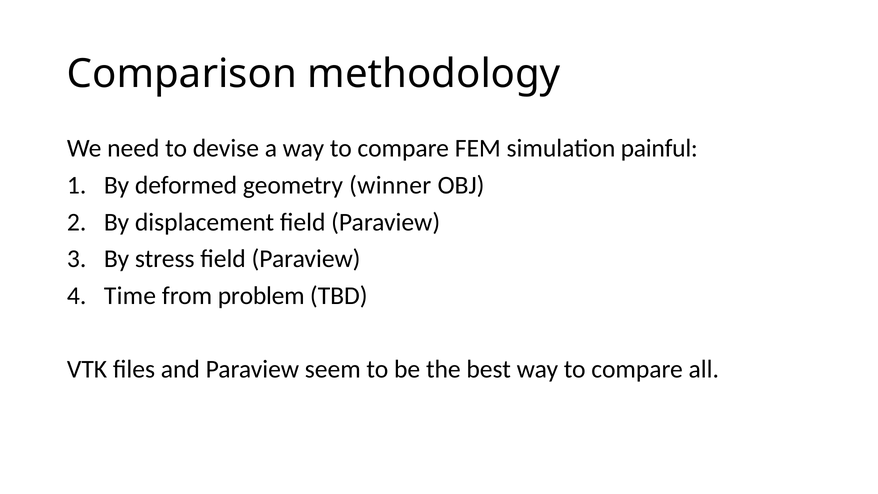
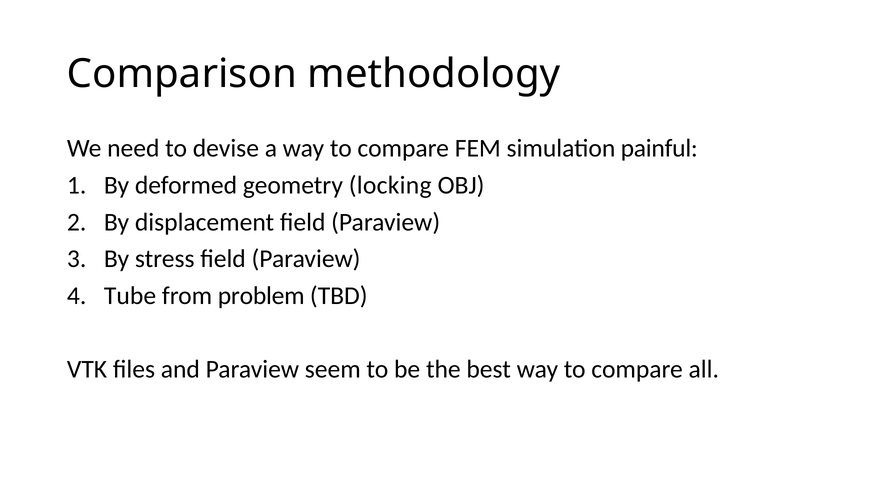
winner: winner -> locking (390, 185)
Time: Time -> Tube (130, 296)
